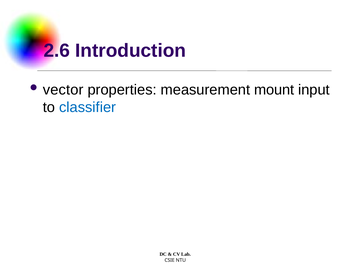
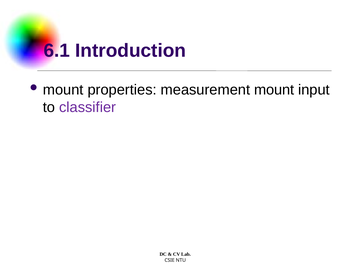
2.6: 2.6 -> 6.1 (57, 51)
vector: vector -> mount (63, 90)
classifier colour: blue -> purple (88, 107)
